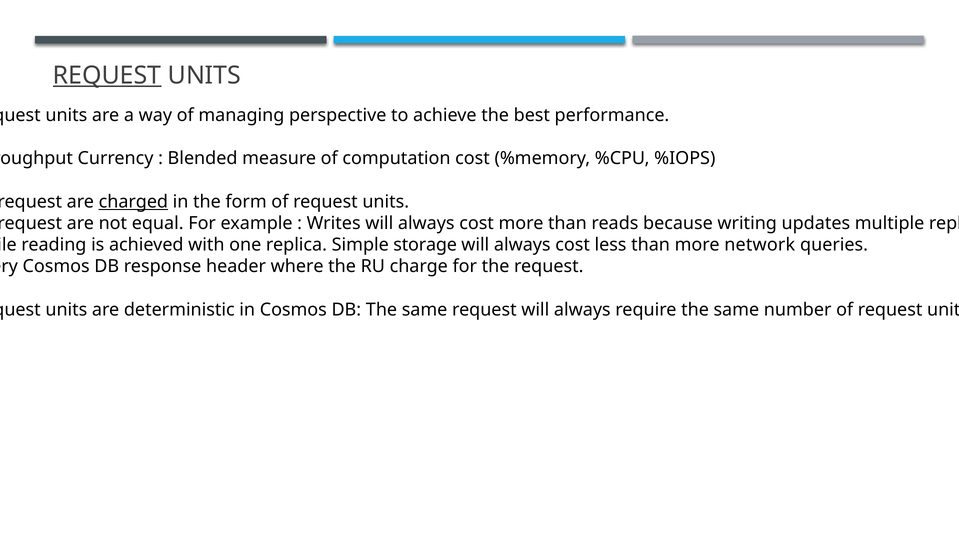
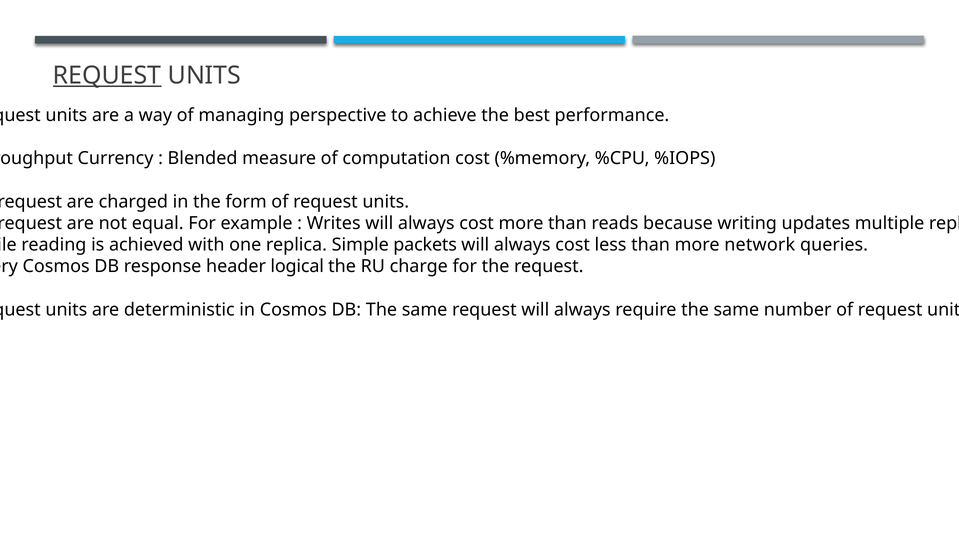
charged underline: present -> none (133, 201)
storage: storage -> packets (425, 245)
where: where -> logical (297, 266)
